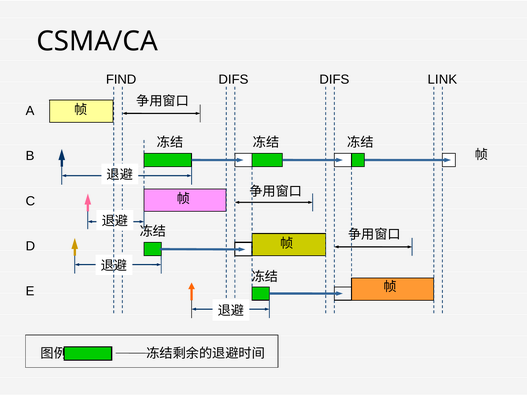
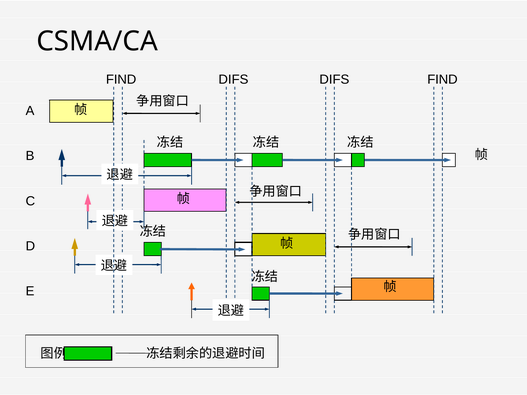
DIFS LINK: LINK -> FIND (442, 80)
